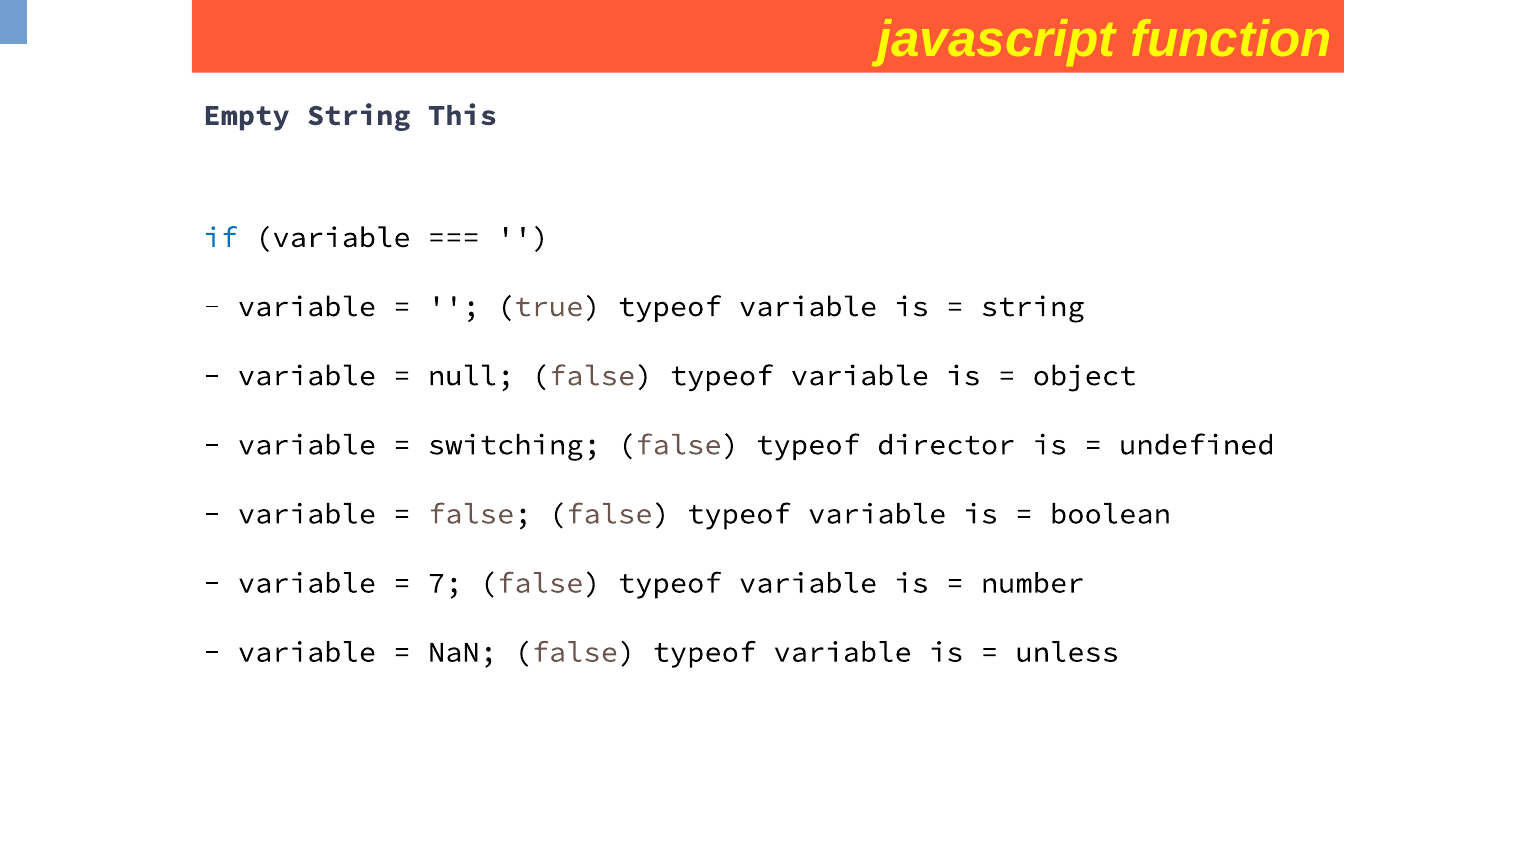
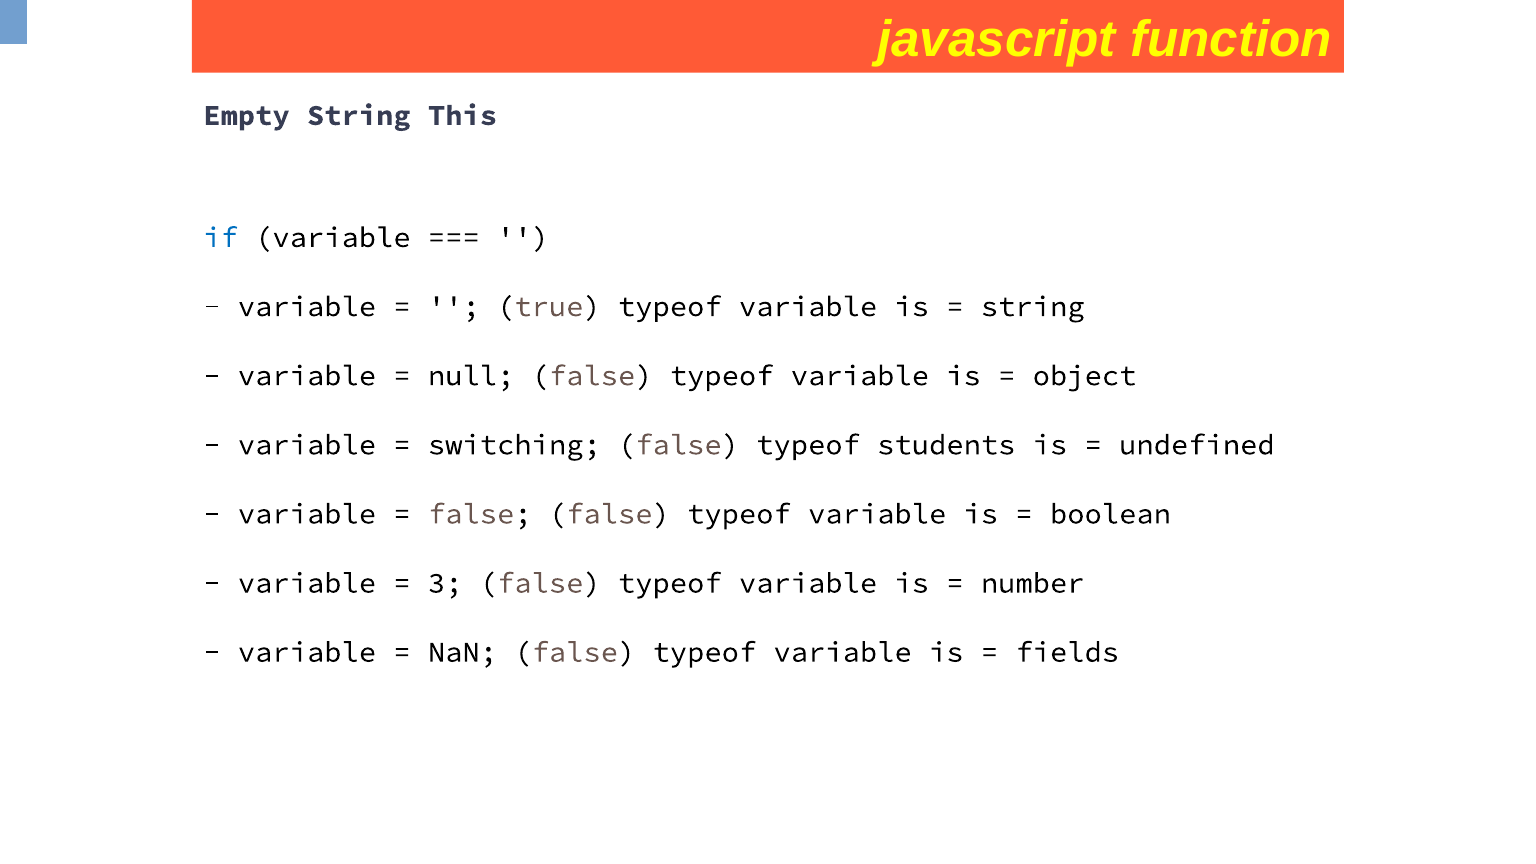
director: director -> students (946, 445)
7: 7 -> 3 (445, 583)
unless: unless -> fields (1067, 652)
